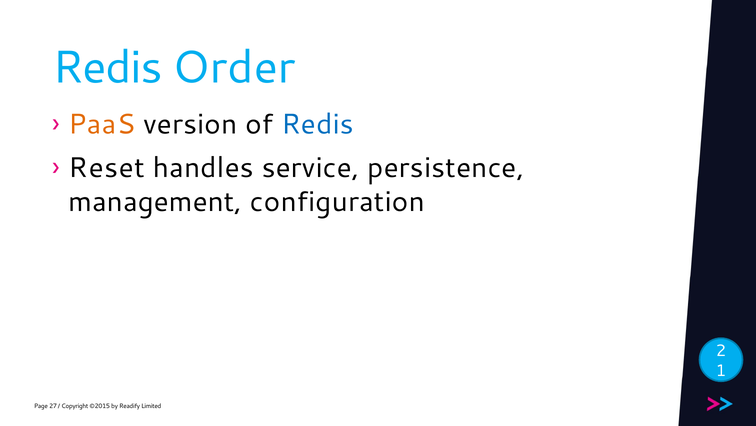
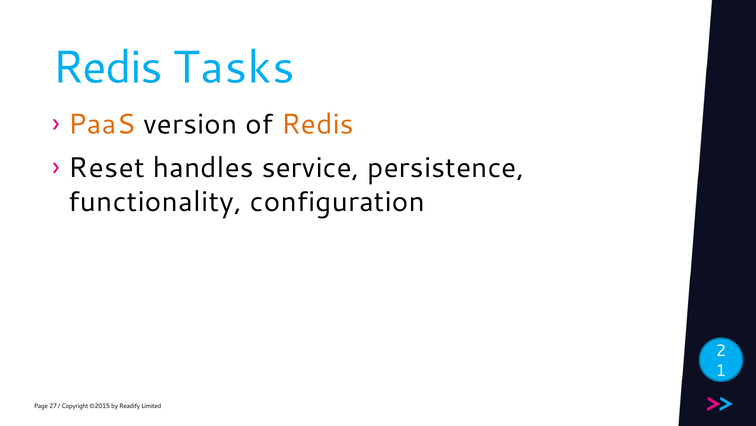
Order: Order -> Tasks (234, 67)
Redis colour: blue -> orange (318, 124)
management: management -> functionality (155, 202)
